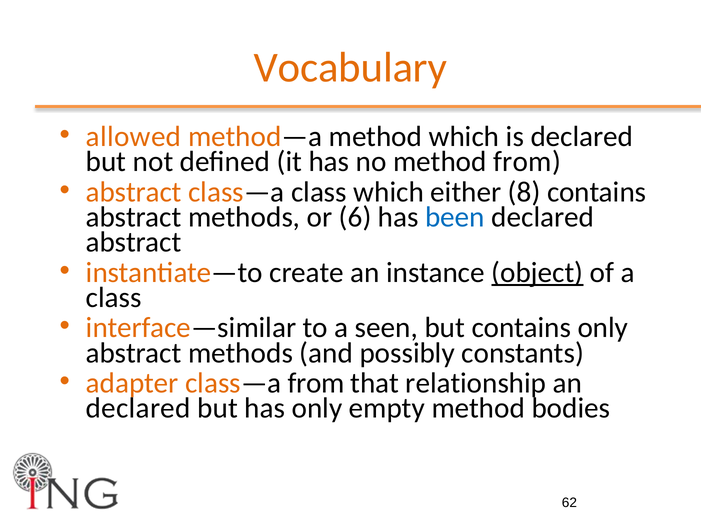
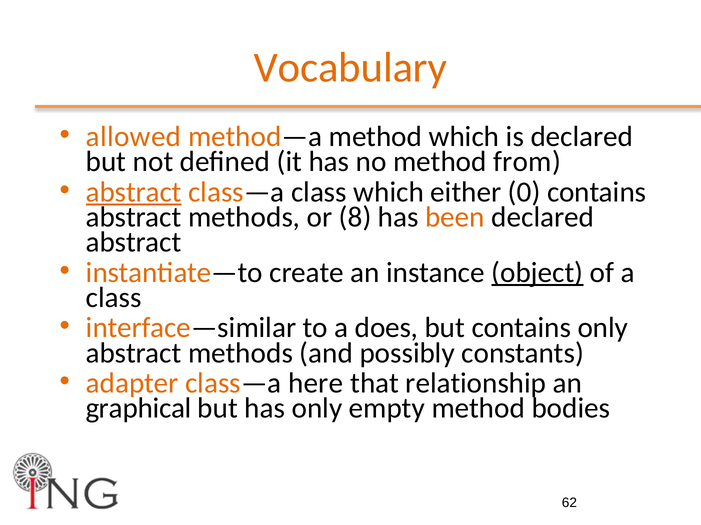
abstract underline: none -> present (134, 192)
8: 8 -> 0 (524, 192)
6: 6 -> 8 (355, 217)
been colour: blue -> orange (455, 217)
seen: seen -> does (387, 328)
class—a from: from -> here (316, 384)
declared: declared -> graphical (139, 409)
